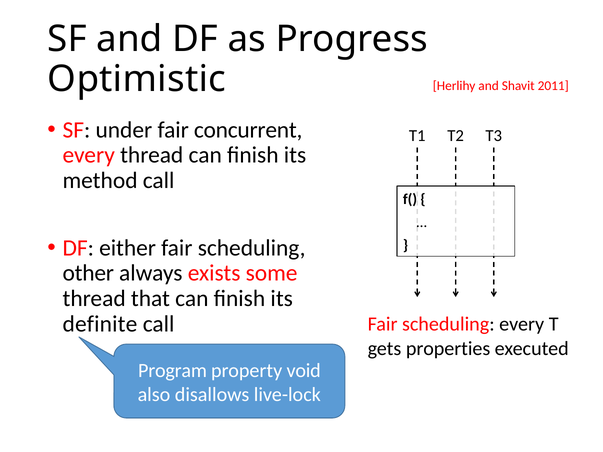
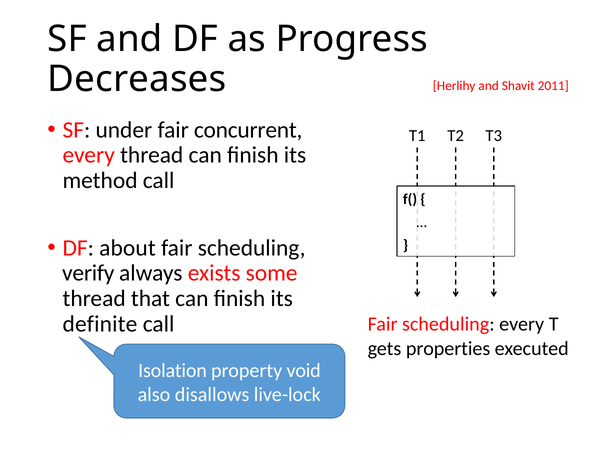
Optimistic: Optimistic -> Decreases (137, 79)
either: either -> about (127, 248)
other: other -> verify (88, 273)
Program: Program -> Isolation (173, 371)
